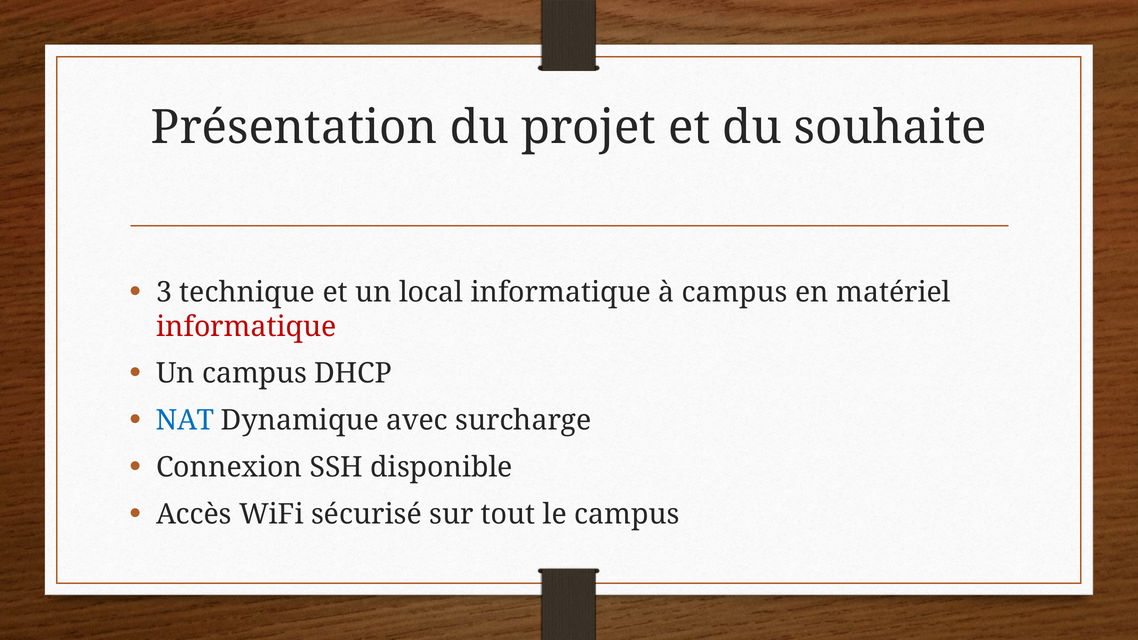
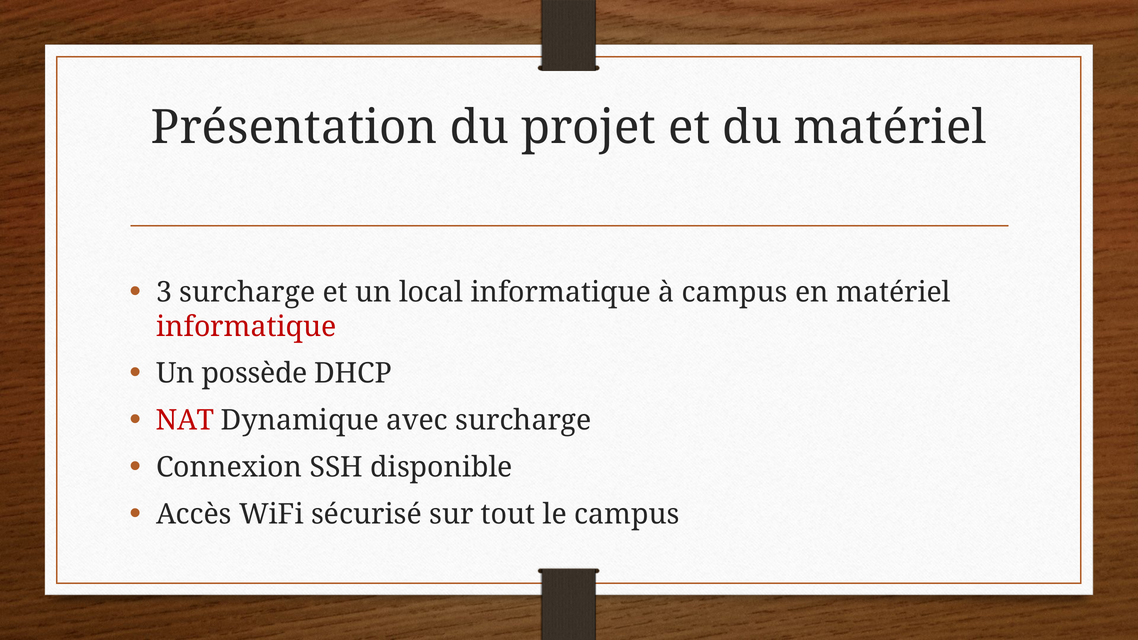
du souhaite: souhaite -> matériel (890, 128)
3 technique: technique -> surcharge (247, 293)
Un campus: campus -> possède (255, 374)
NAT colour: blue -> red (185, 421)
